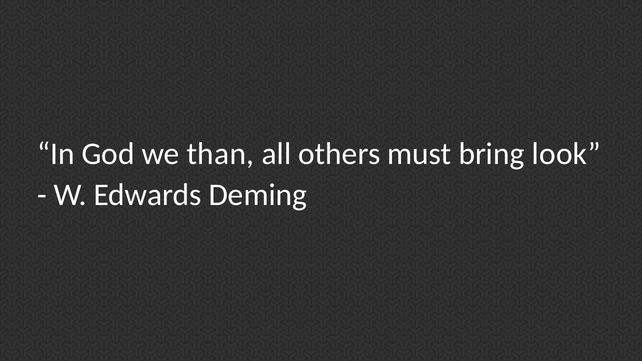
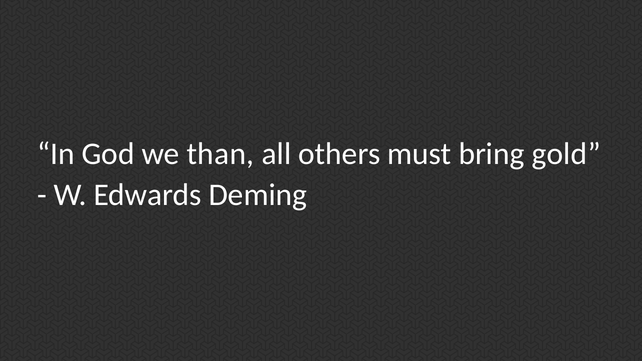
look: look -> gold (566, 154)
